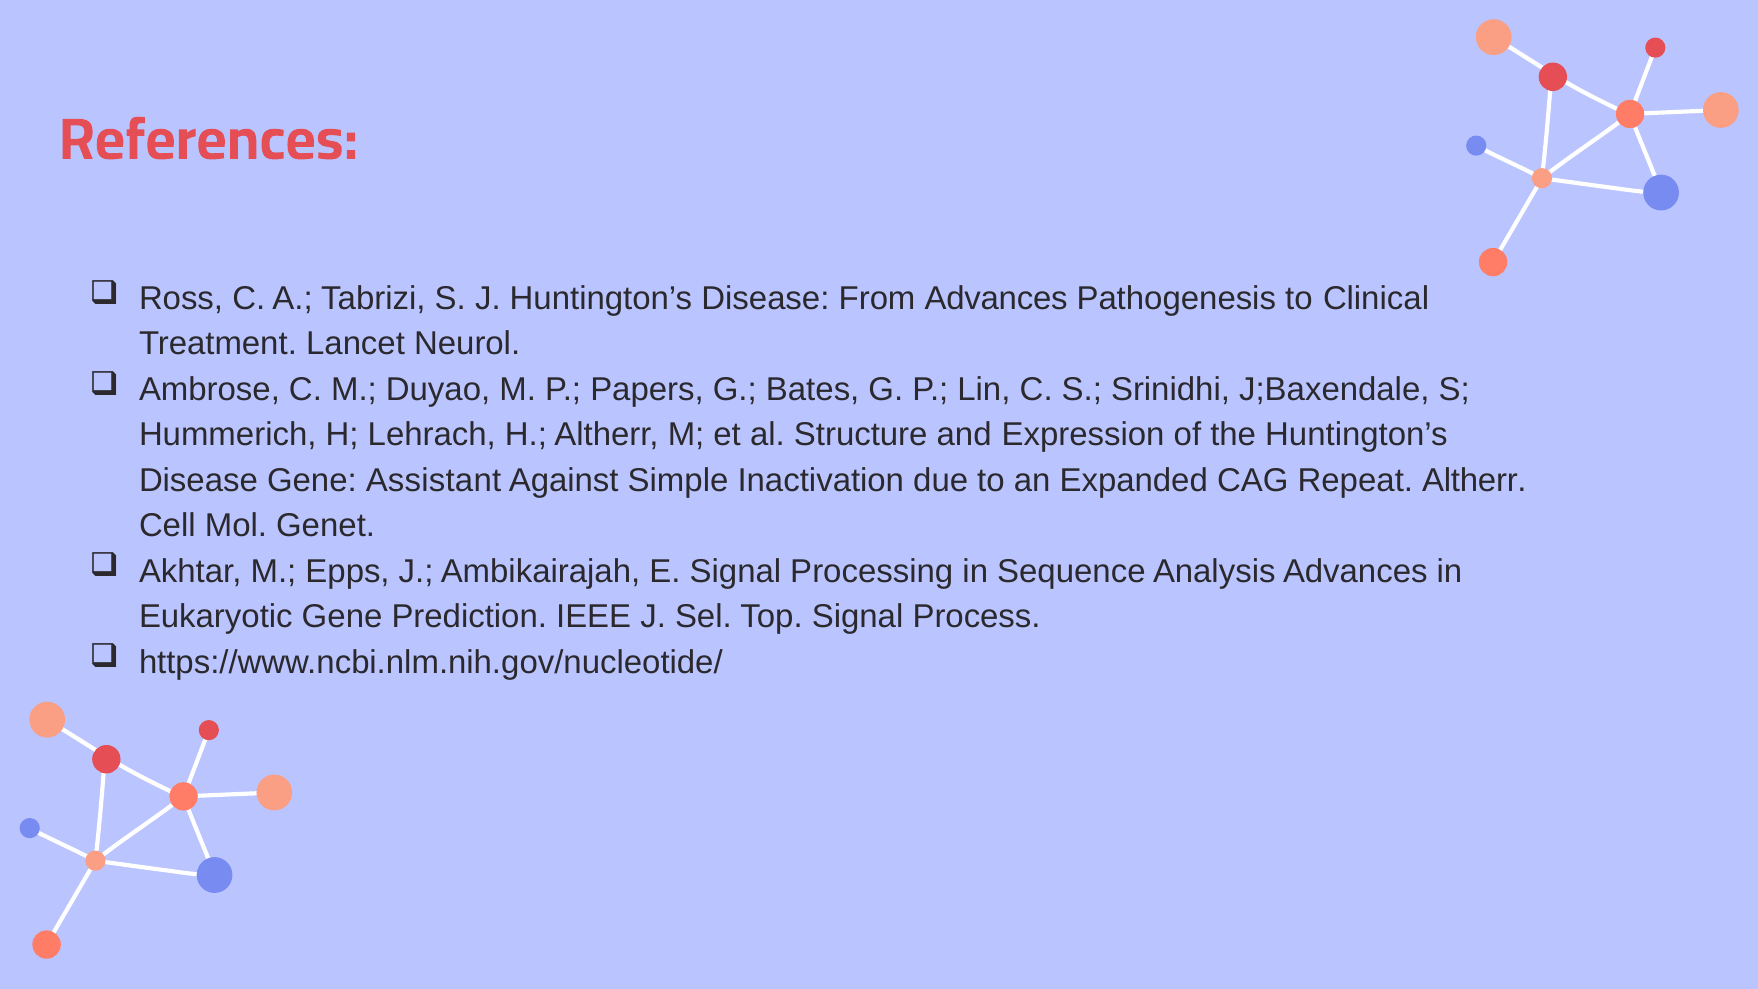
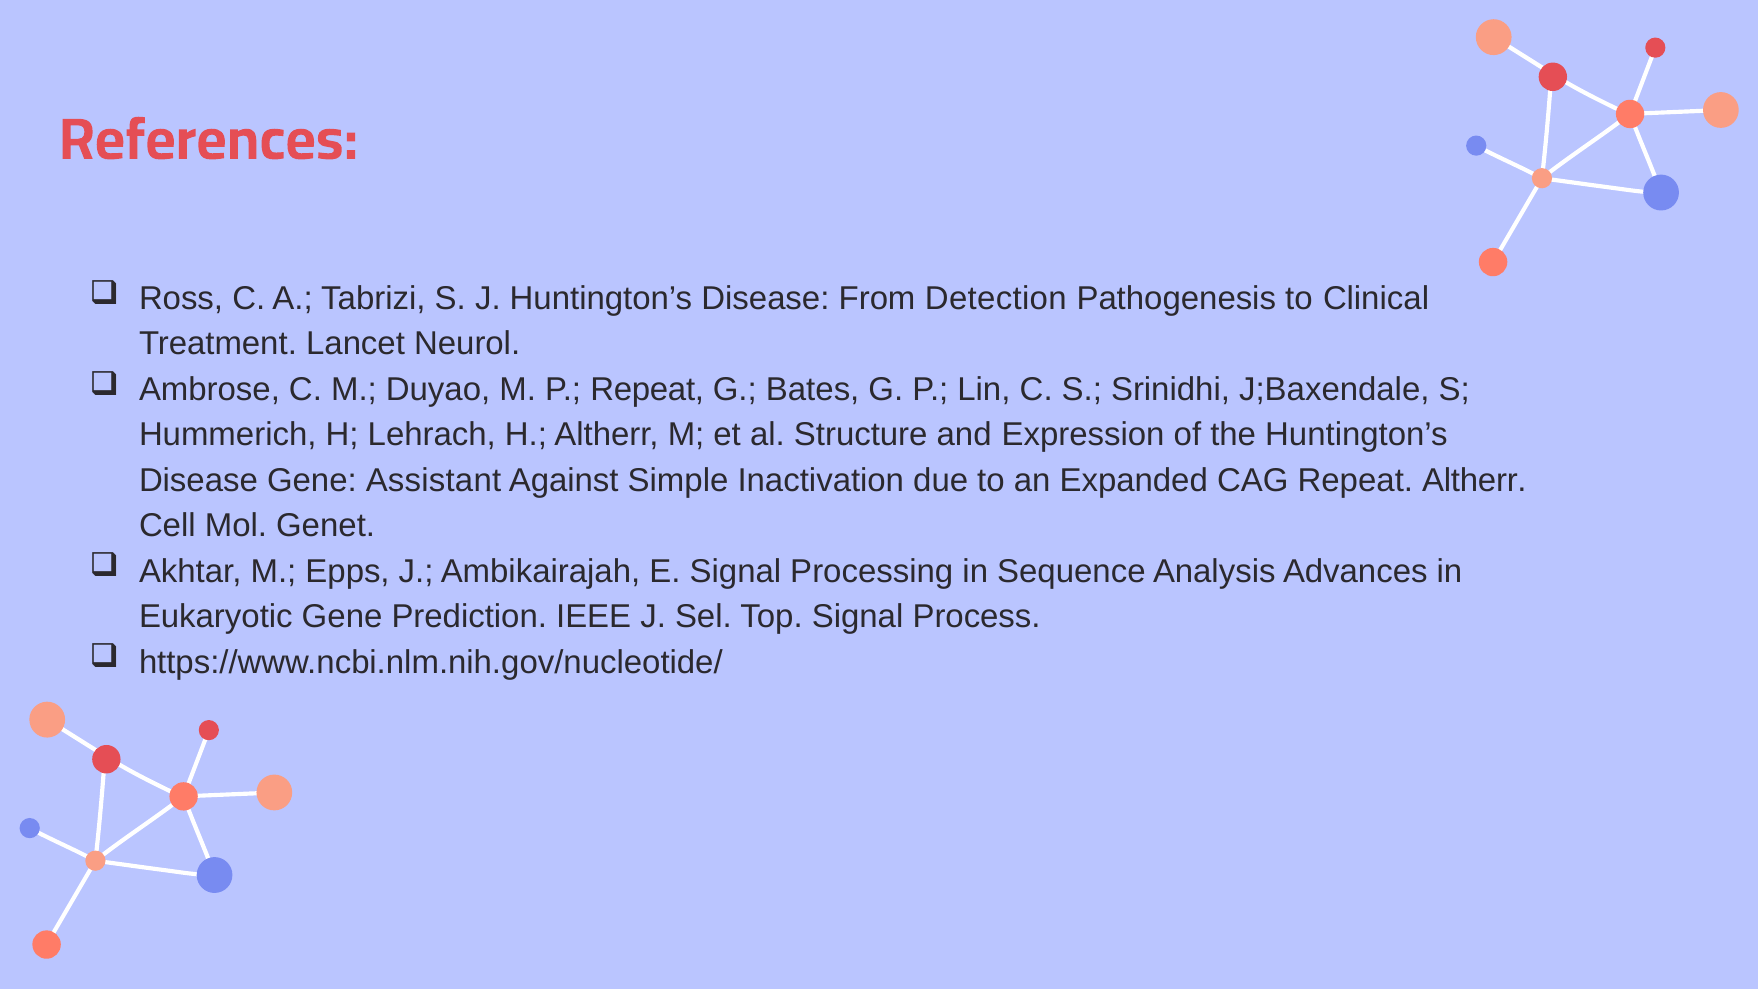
From Advances: Advances -> Detection (996, 299)
P Papers: Papers -> Repeat (647, 389)
